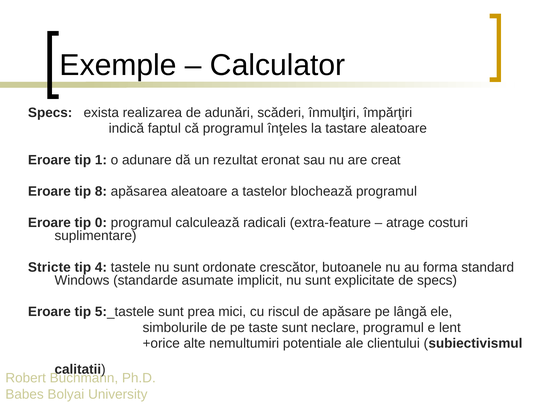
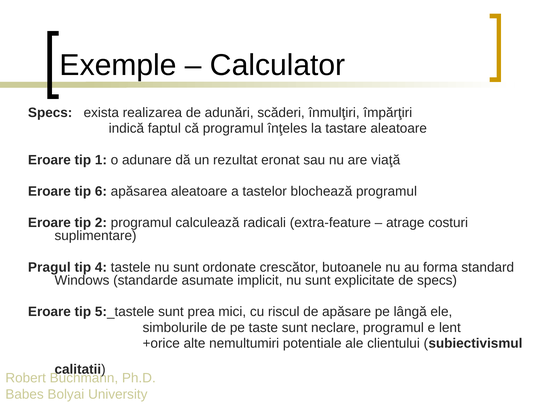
creat: creat -> viaţă (386, 160)
8: 8 -> 6 (101, 191)
0: 0 -> 2 (101, 223)
Stricte: Stricte -> Pragul (49, 267)
